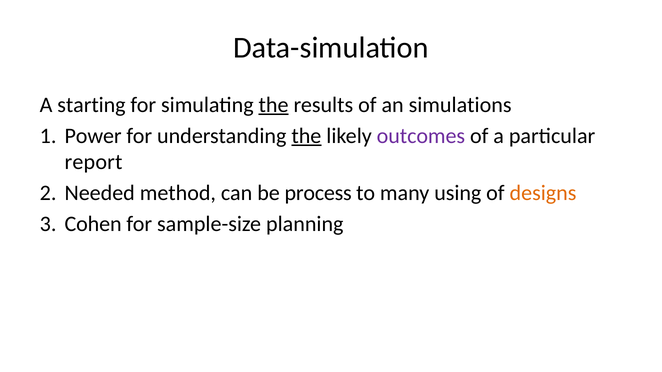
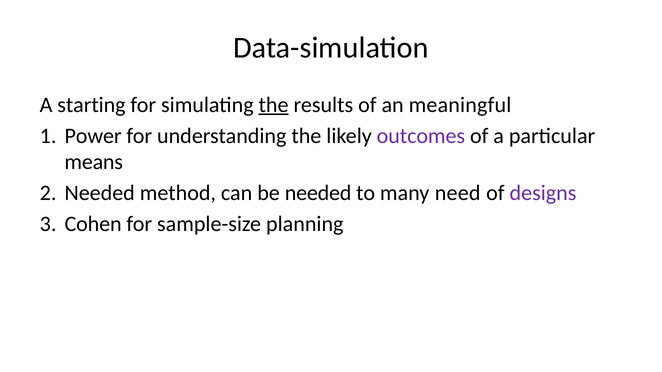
simulations: simulations -> meaningful (460, 105)
the underline: present -> none (306, 136)
report: report -> means (94, 162)
be process: process -> needed (318, 193)
using: using -> need (458, 193)
designs colour: orange -> purple (543, 193)
